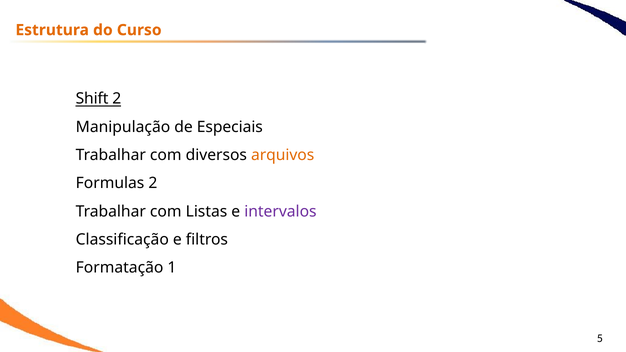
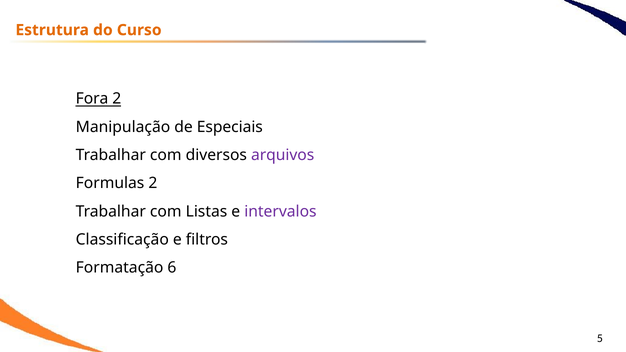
Shift: Shift -> Fora (92, 99)
arquivos colour: orange -> purple (283, 155)
1: 1 -> 6 (172, 268)
